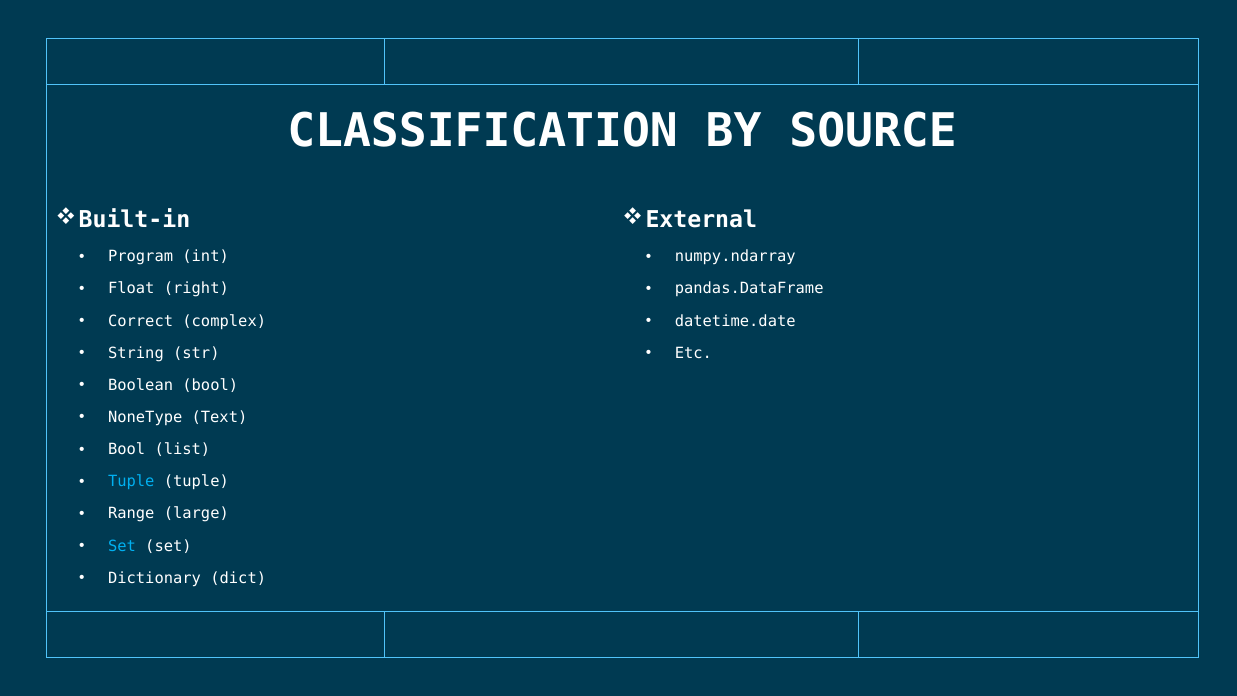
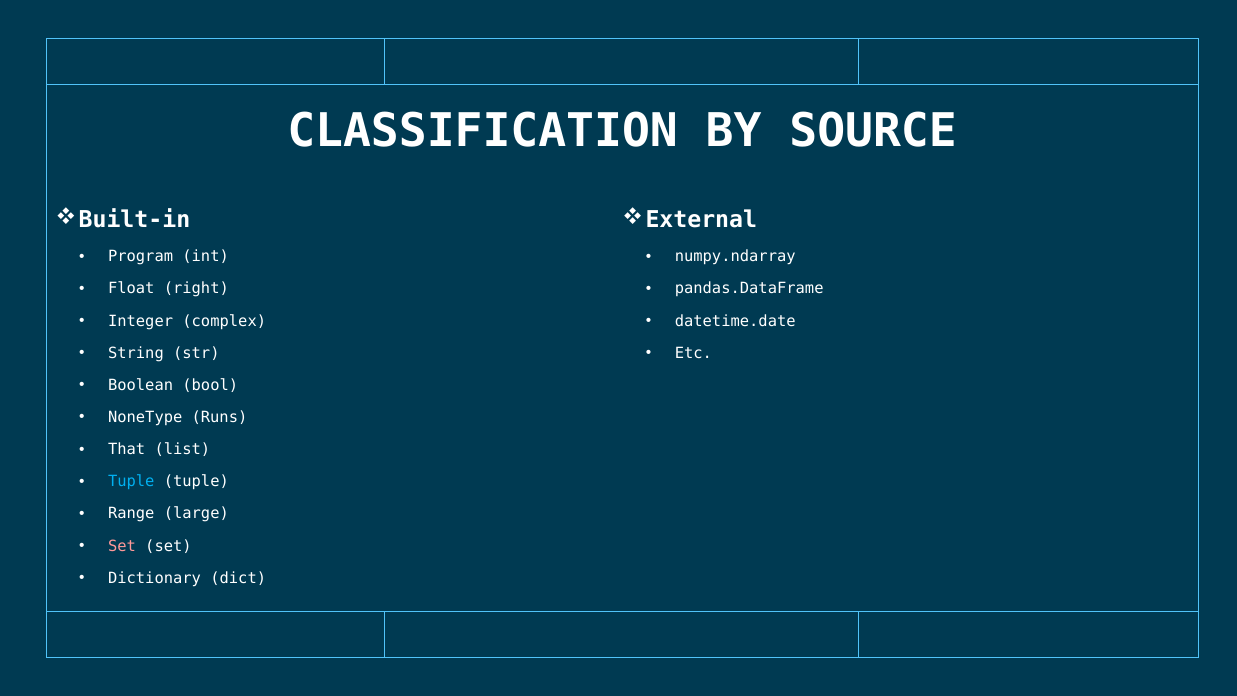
Correct: Correct -> Integer (141, 321)
Text: Text -> Runs (219, 417)
Bool: Bool -> That (127, 449)
Set colour: light blue -> pink (122, 546)
